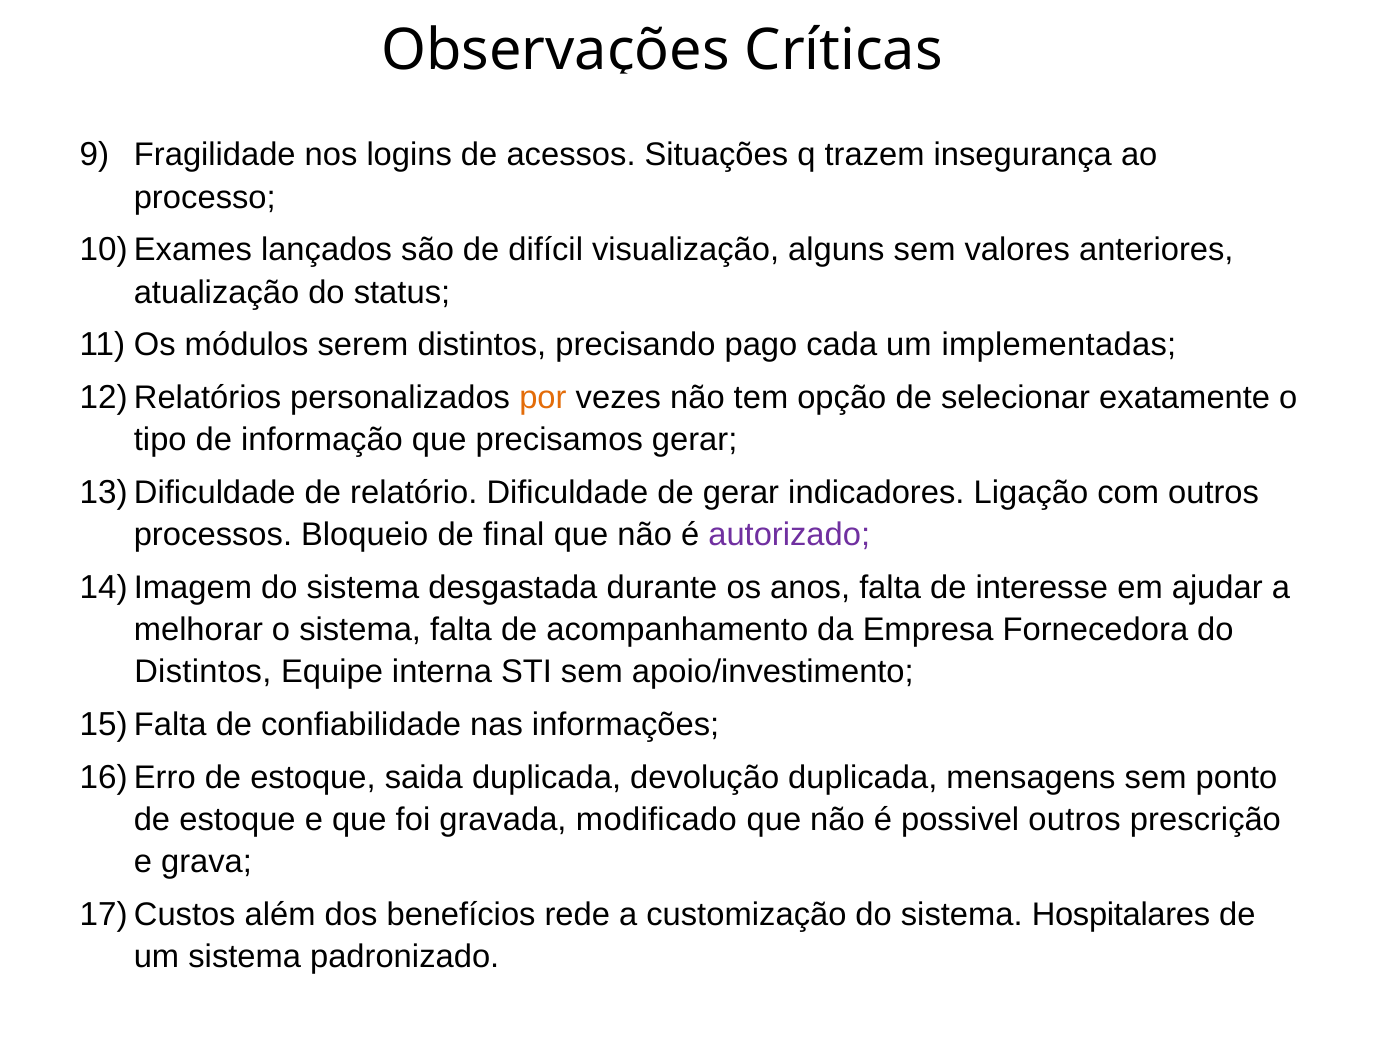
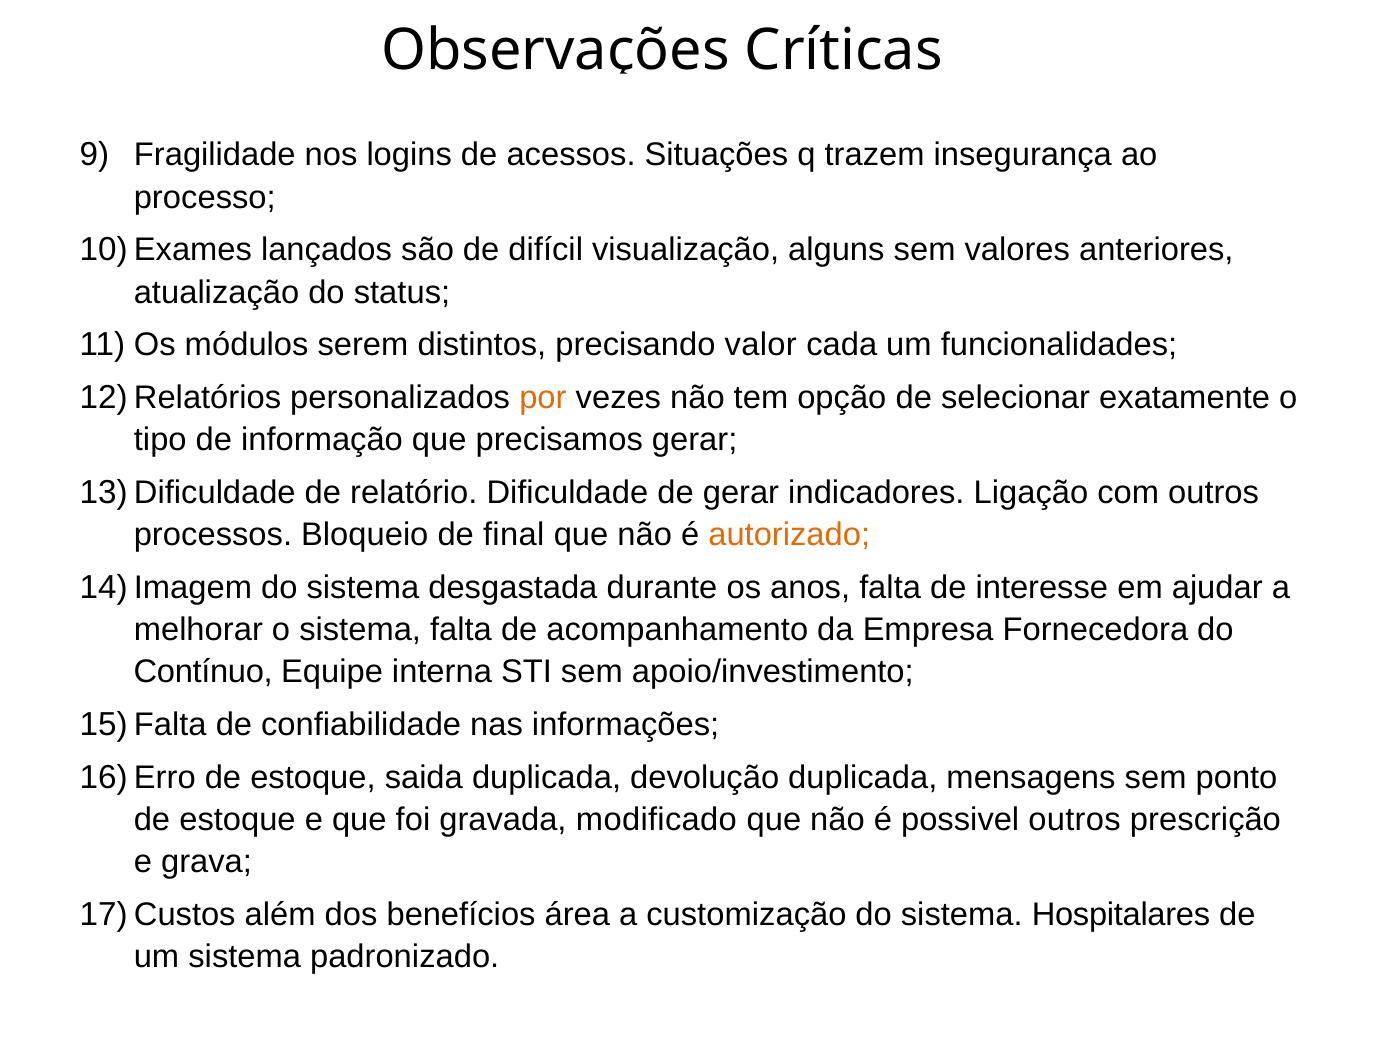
pago: pago -> valor (761, 345)
implementadas: implementadas -> funcionalidades (1059, 345)
autorizado colour: purple -> orange (789, 535)
Distintos: Distintos -> Contínuo (203, 672)
rede: rede -> área (577, 915)
